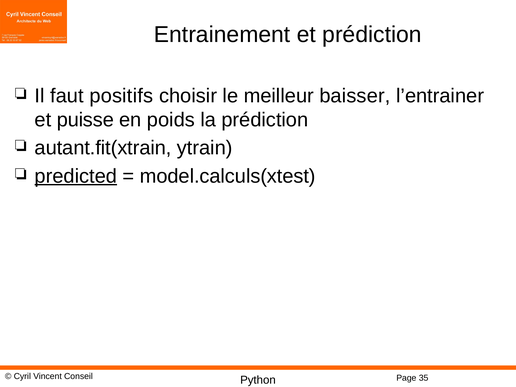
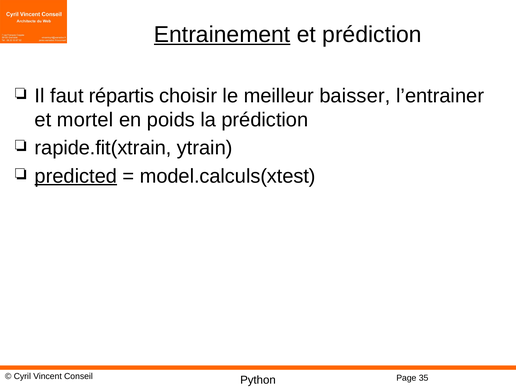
Entrainement underline: none -> present (222, 35)
positifs: positifs -> répartis (121, 96)
puisse: puisse -> mortel (85, 120)
autant.fit(xtrain: autant.fit(xtrain -> rapide.fit(xtrain (103, 148)
